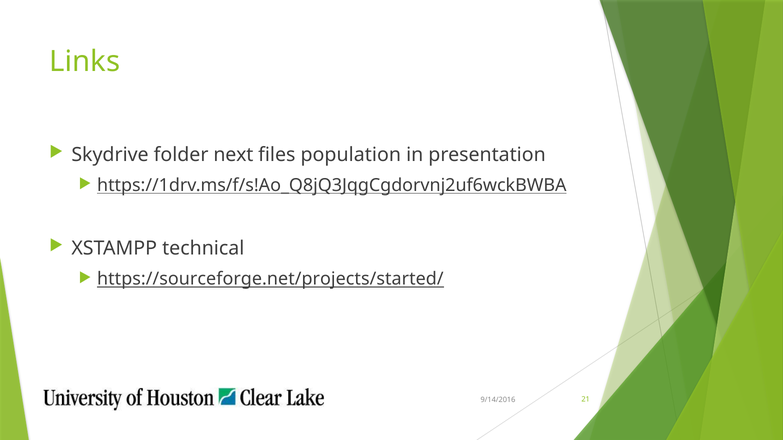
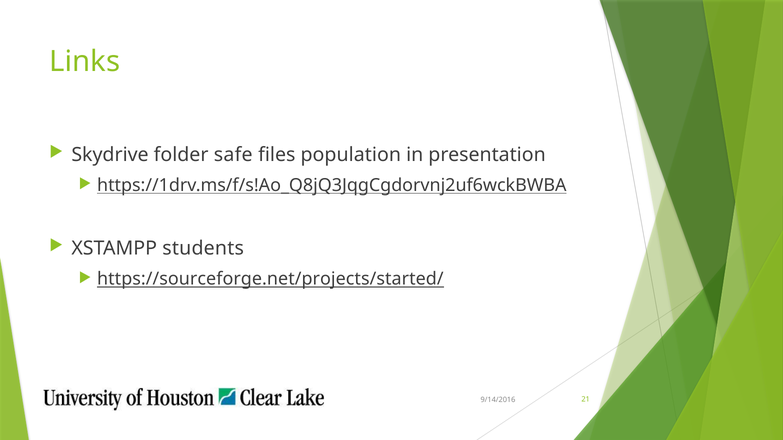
next: next -> safe (233, 155)
technical: technical -> students (203, 249)
